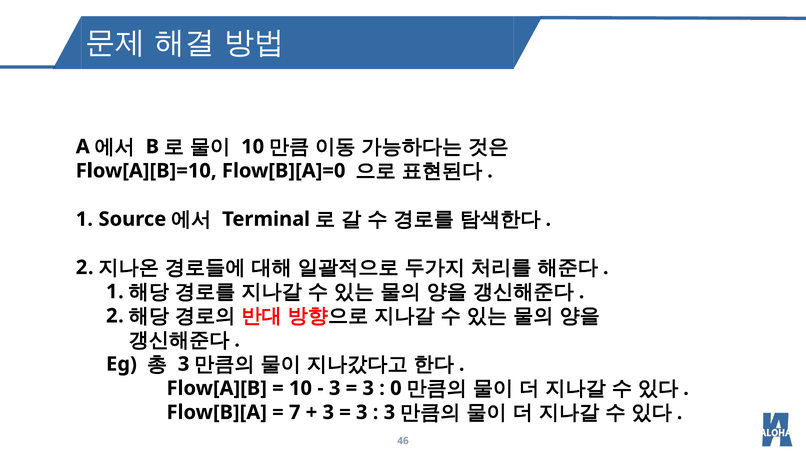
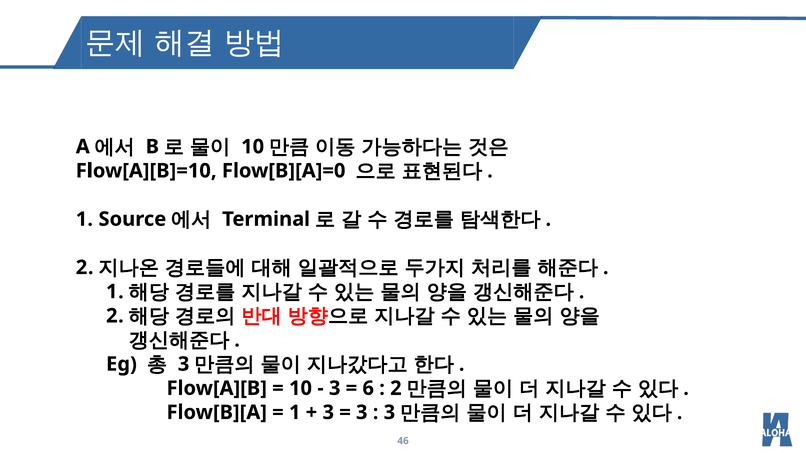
3: 3 -> 6 (368, 389)
0: 0 -> 2 (396, 389)
7: 7 -> 1 (295, 413)
